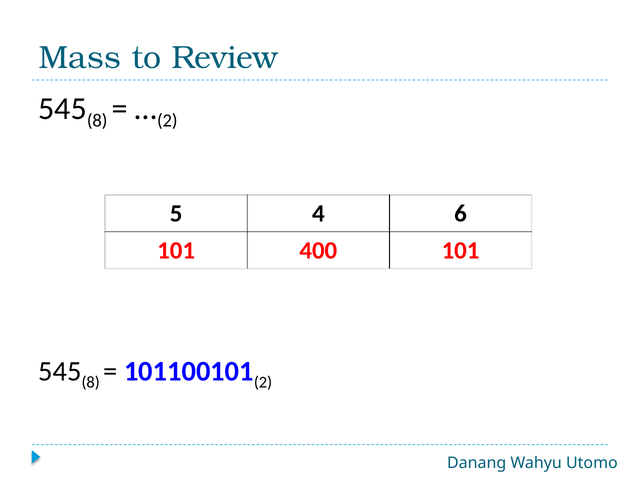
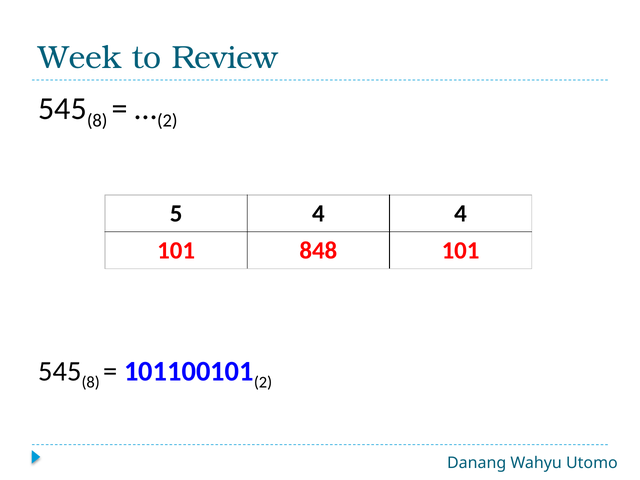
Mass: Mass -> Week (80, 58)
4 6: 6 -> 4 (461, 214)
400: 400 -> 848 (318, 251)
